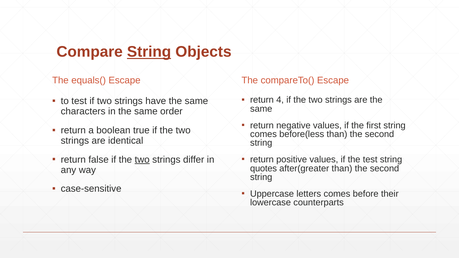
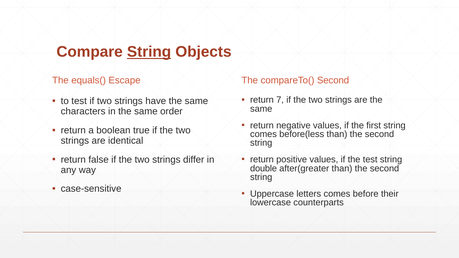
compareTo( Escape: Escape -> Second (333, 80)
4: 4 -> 7 (280, 100)
two underline: present -> none (142, 160)
quotes: quotes -> double (264, 168)
